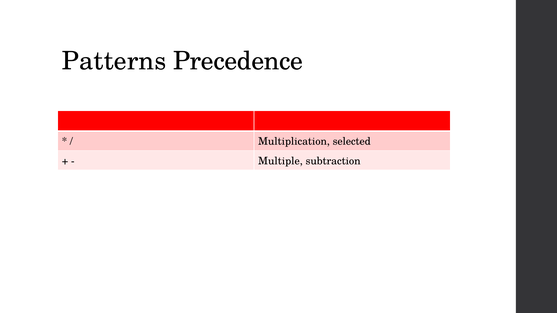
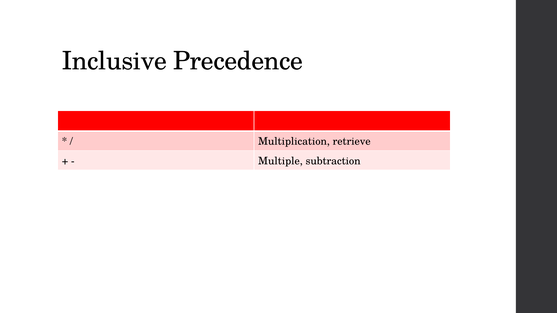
Patterns: Patterns -> Inclusive (114, 61)
selected: selected -> retrieve (352, 142)
